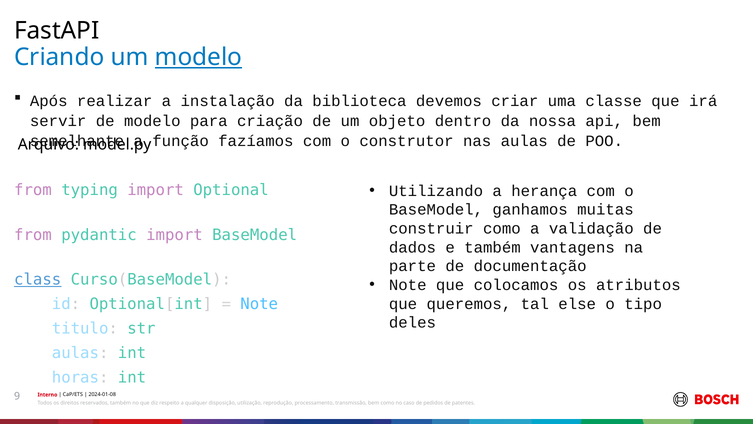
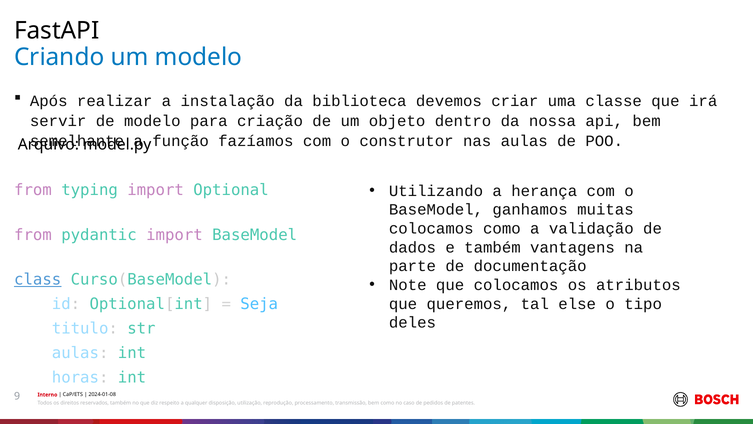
modelo underline: present -> none (198, 57)
construir: construir -> colocamos (431, 228)
Note: Note -> Seja (259, 304)
